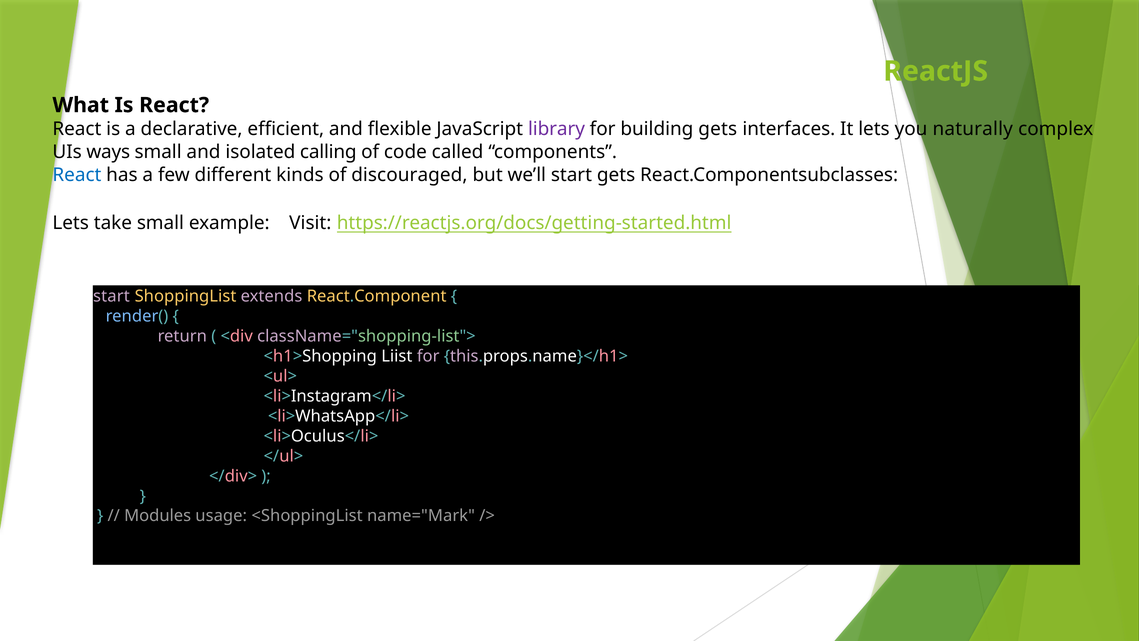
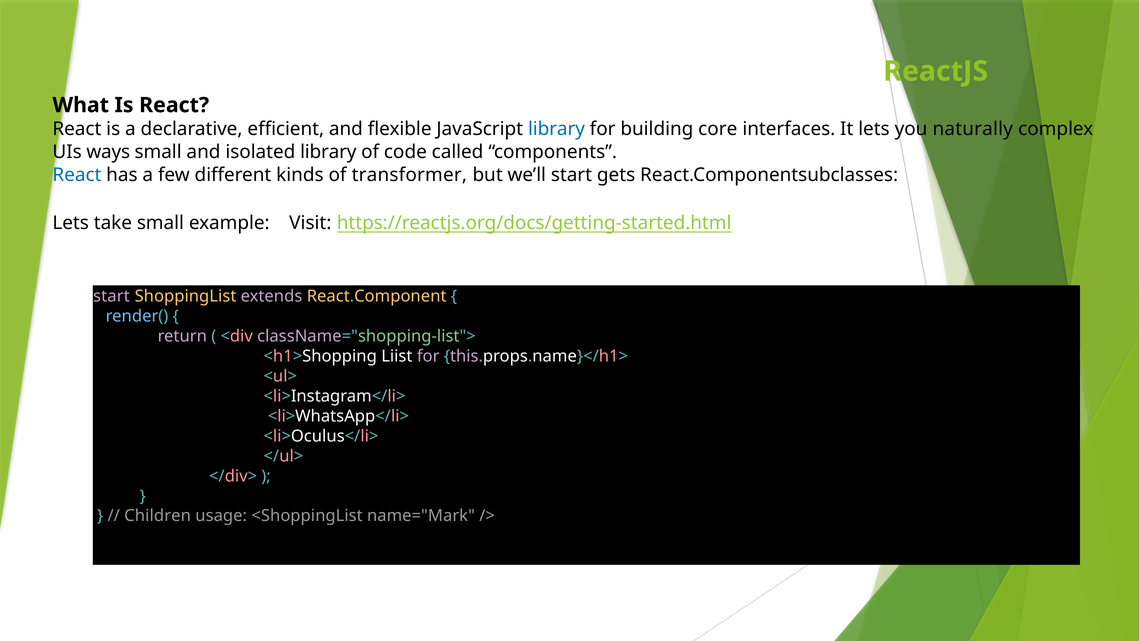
library colour: purple -> blue (556, 129)
building gets: gets -> core (718, 129)
isolated calling: calling -> library (328, 152)
discouraged: discouraged -> transformer (409, 175)
Modules: Modules -> Children (158, 516)
